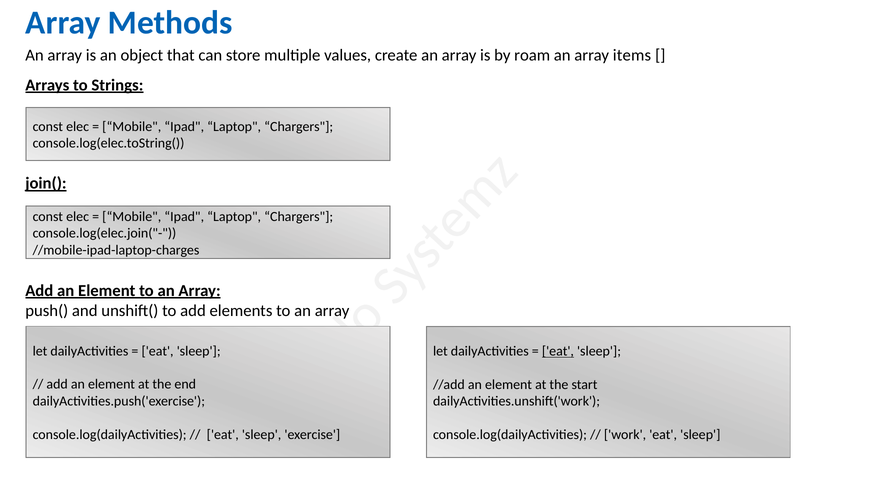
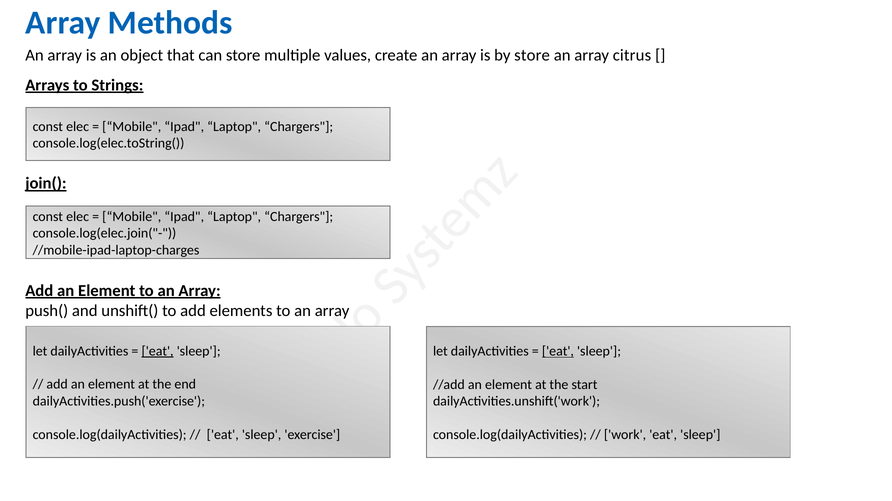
by roam: roam -> store (532, 56)
items: items -> citrus (632, 56)
eat underline: none -> present (158, 352)
